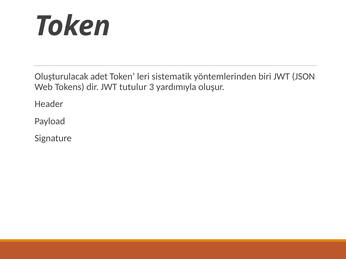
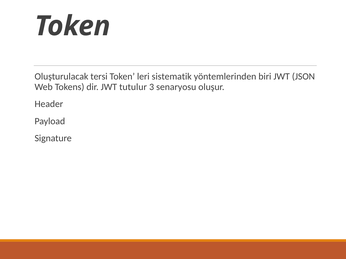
adet: adet -> tersi (99, 77)
yardımıyla: yardımıyla -> senaryosu (176, 87)
